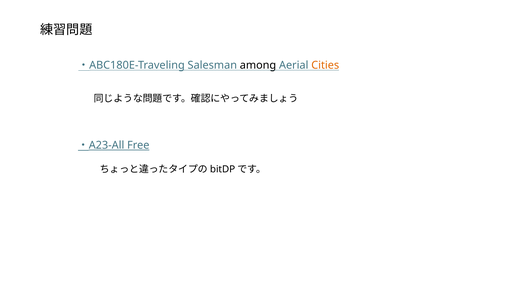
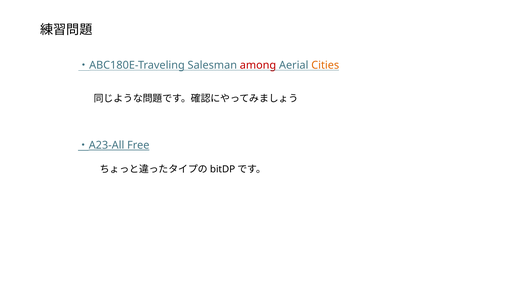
among colour: black -> red (258, 65)
